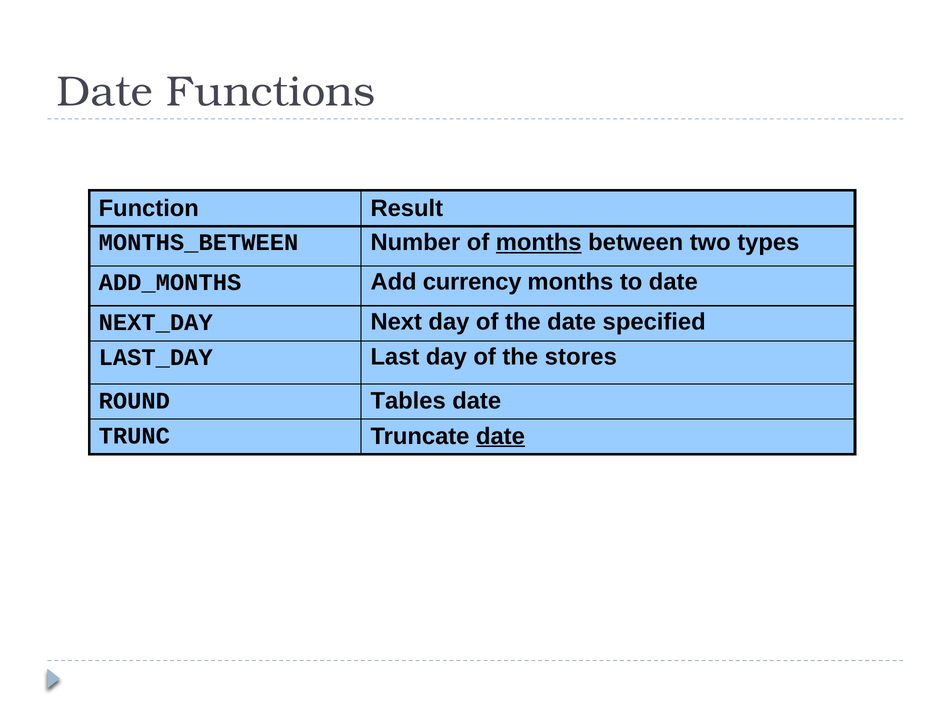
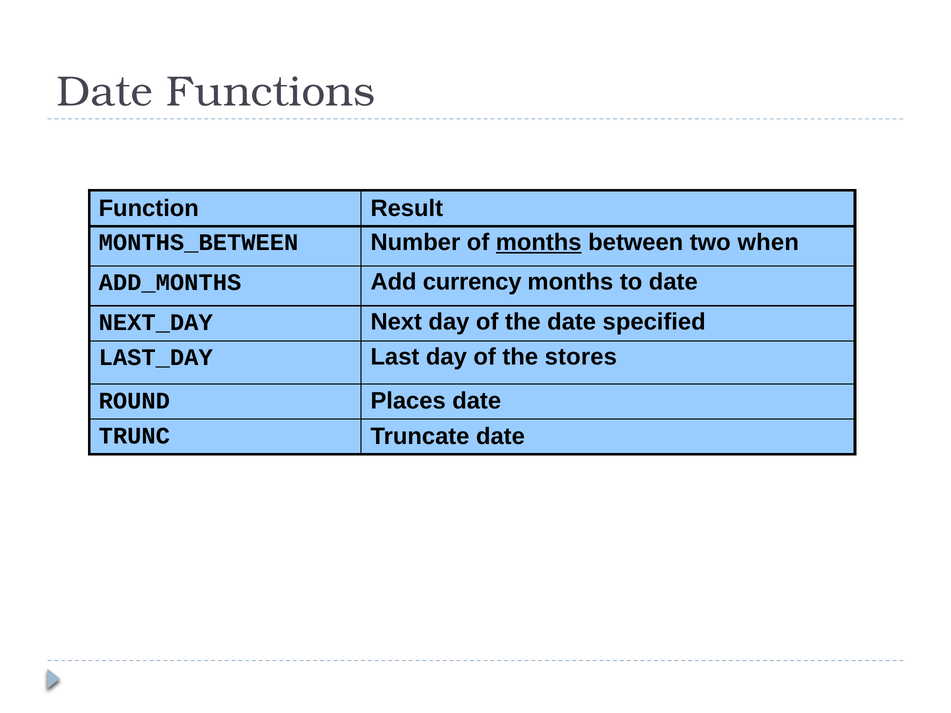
types: types -> when (768, 242)
Tables: Tables -> Places (408, 401)
date underline: present -> none (500, 436)
